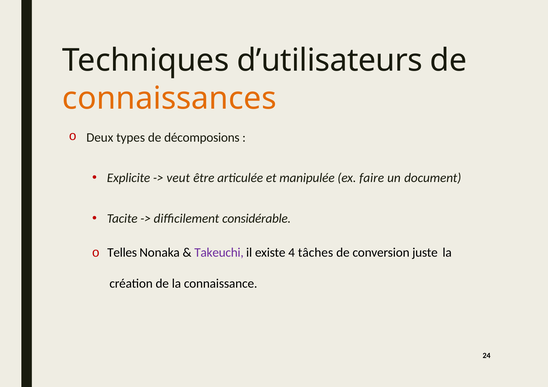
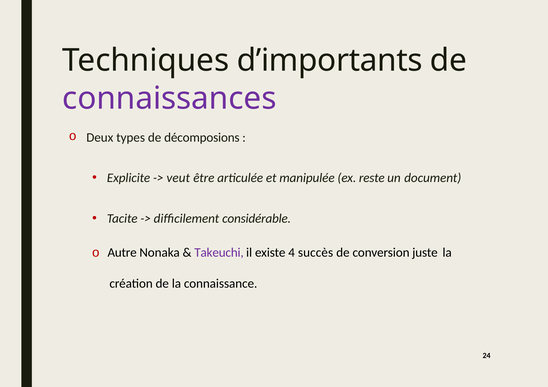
d’utilisateurs: d’utilisateurs -> d’importants (330, 61)
connaissances colour: orange -> purple (169, 98)
faire: faire -> reste (372, 178)
Telles: Telles -> Autre (122, 253)
tâches: tâches -> succès (316, 253)
